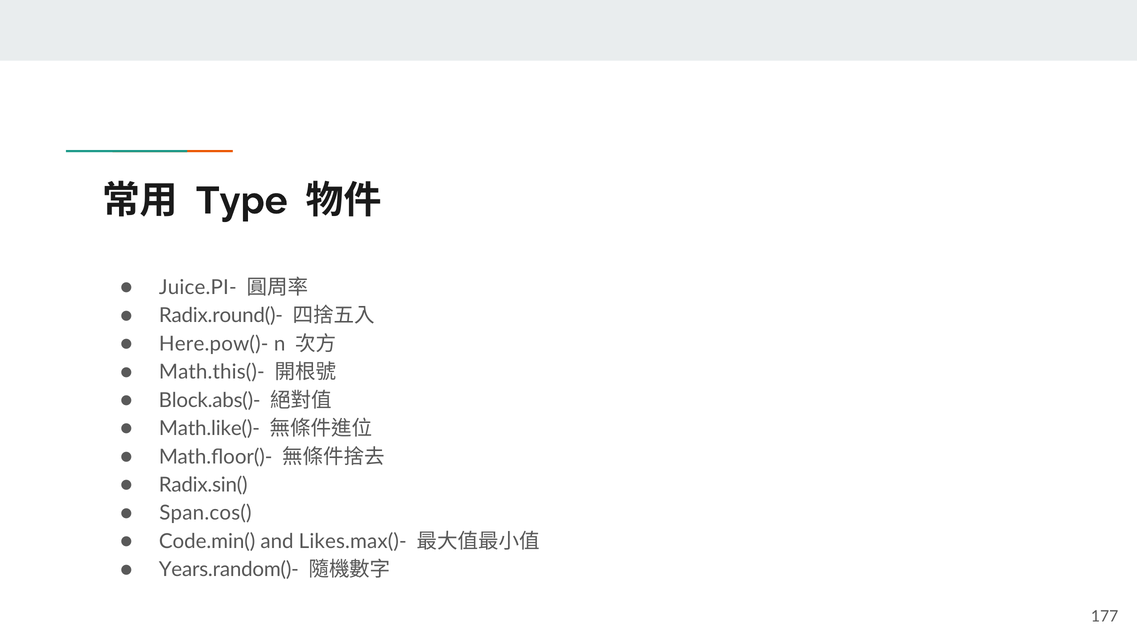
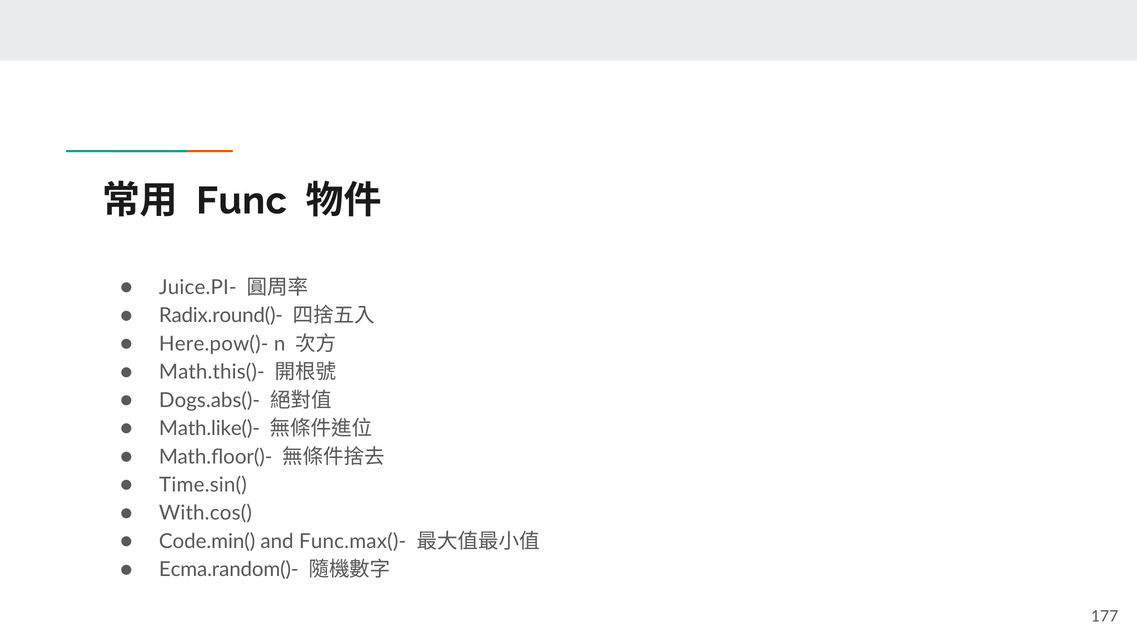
Type: Type -> Func (242, 201)
Block.abs()-: Block.abs()- -> Dogs.abs()- (210, 400)
Radix.sin(: Radix.sin( -> Time.sin( (203, 485)
Span.cos(: Span.cos( -> With.cos( (205, 513)
Likes.max()-: Likes.max()- -> Func.max()- (353, 541)
Years.random()-: Years.random()- -> Ecma.random()- (229, 569)
